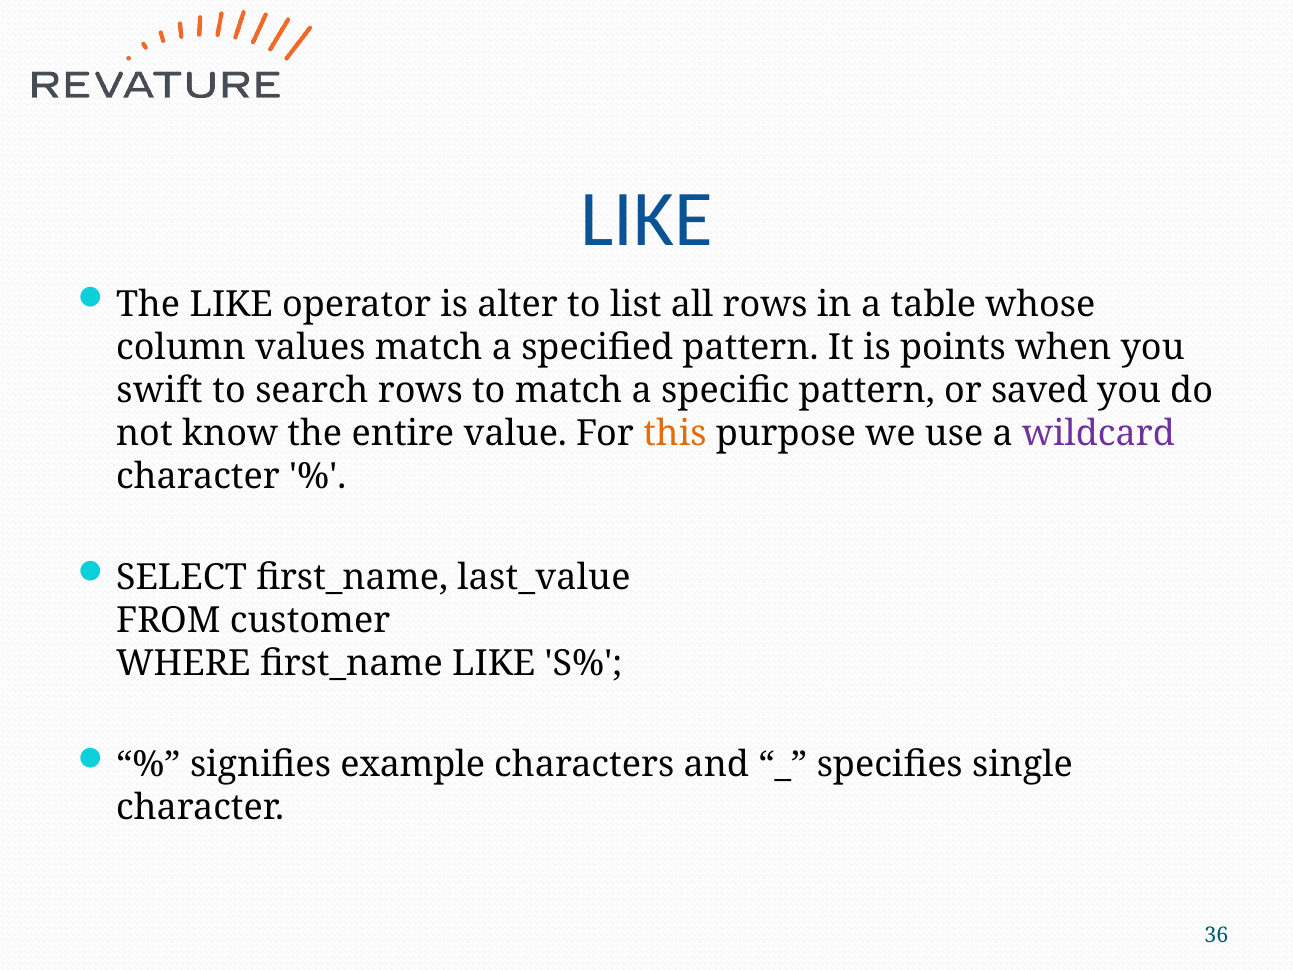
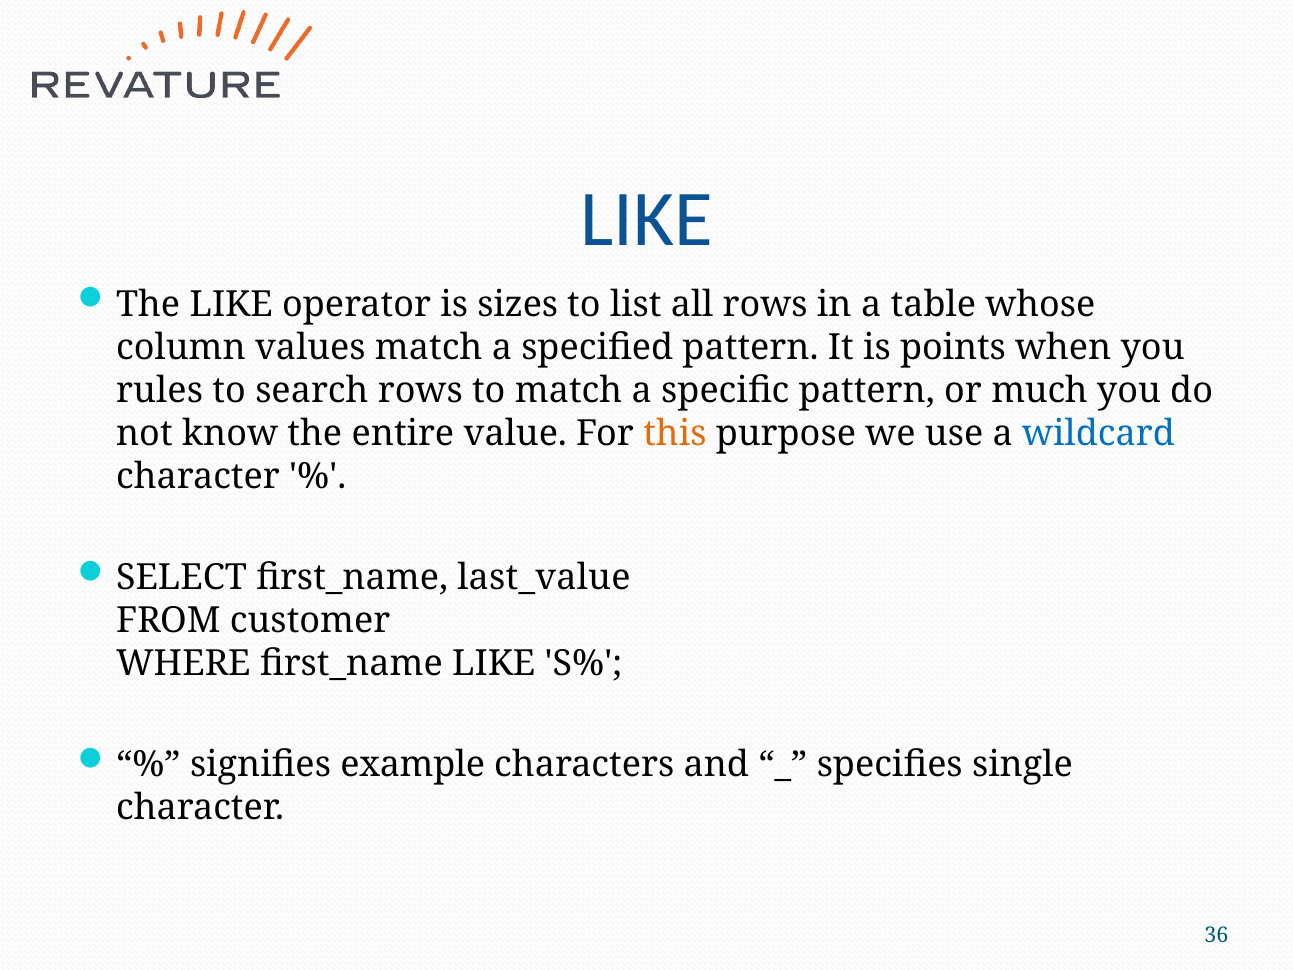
alter: alter -> sizes (518, 304)
swift: swift -> rules (160, 391)
saved: saved -> much (1040, 391)
wildcard colour: purple -> blue (1099, 434)
